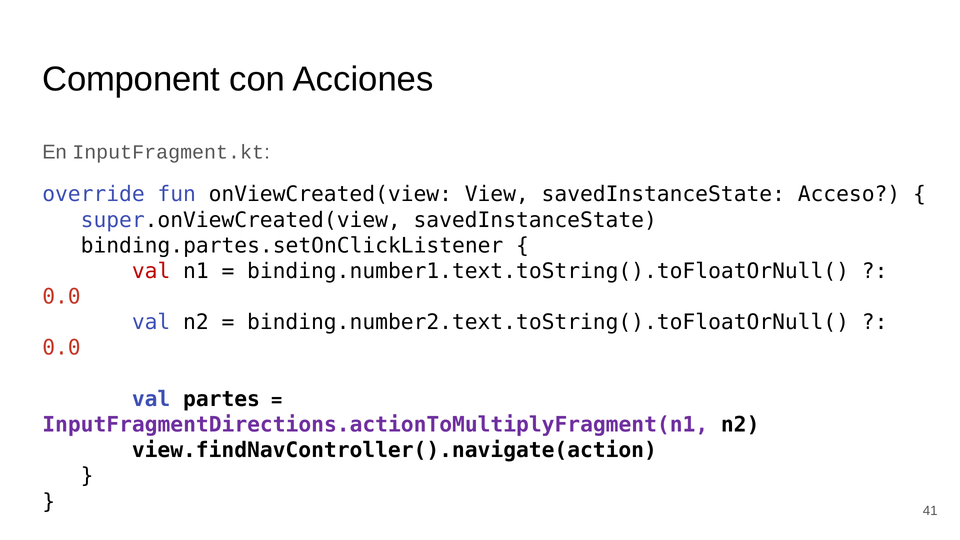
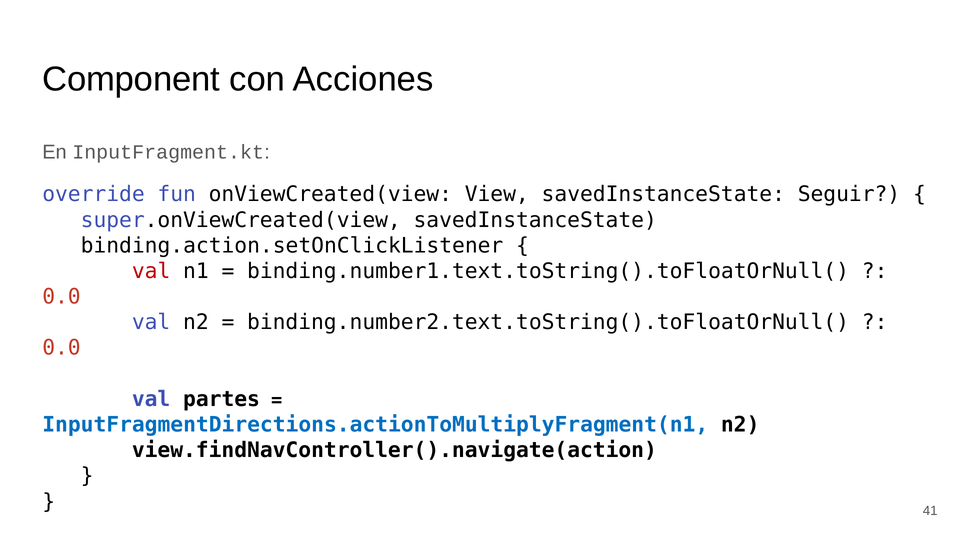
Acceso: Acceso -> Seguir (849, 194)
binding.partes.setOnClickListener: binding.partes.setOnClickListener -> binding.action.setOnClickListener (292, 246)
InputFragmentDirections.actionToMultiplyFragment(n1 colour: purple -> blue (375, 425)
